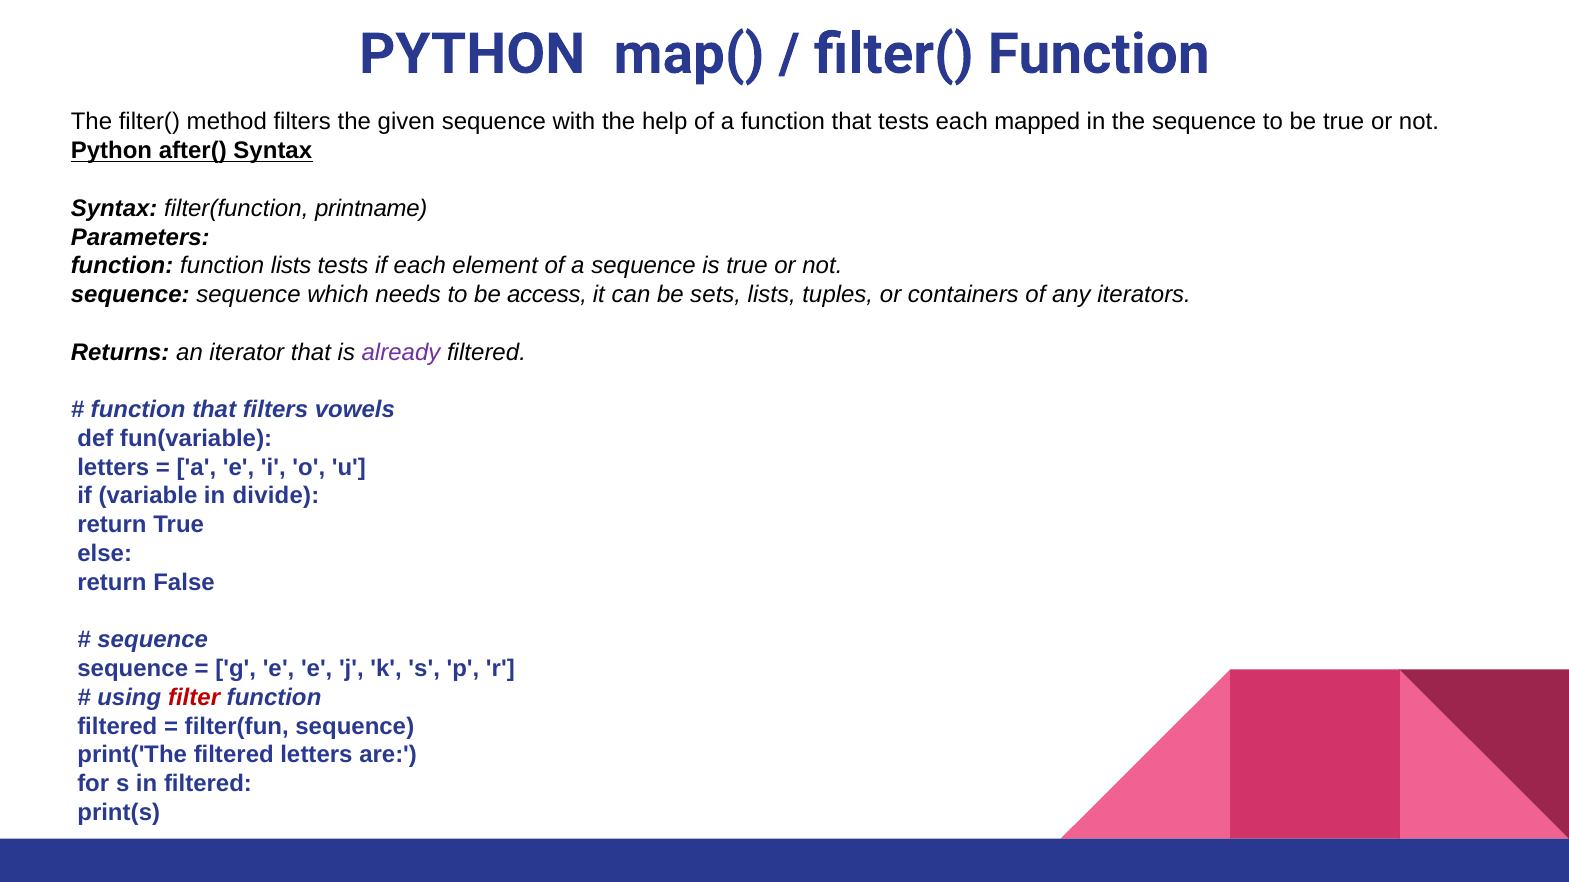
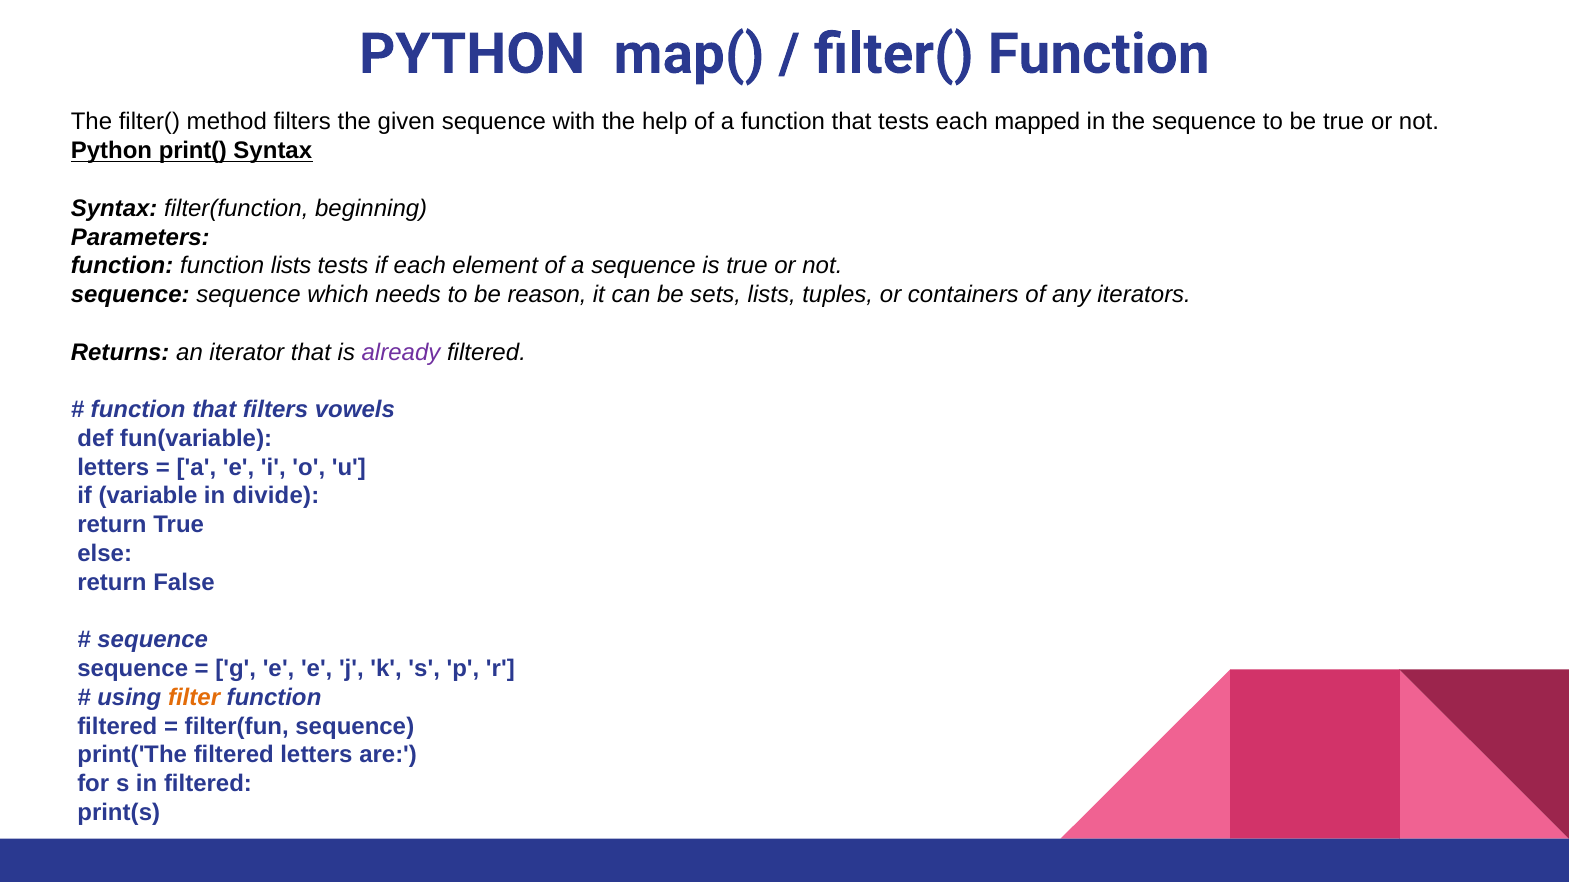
after(: after( -> print( (193, 151)
printname: printname -> beginning (371, 208)
access: access -> reason (547, 295)
filter colour: red -> orange (194, 698)
